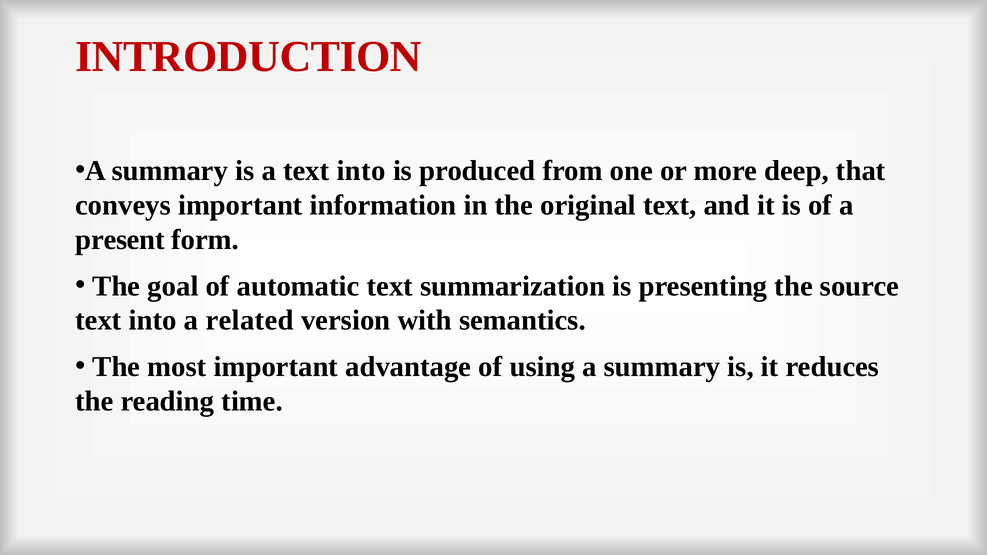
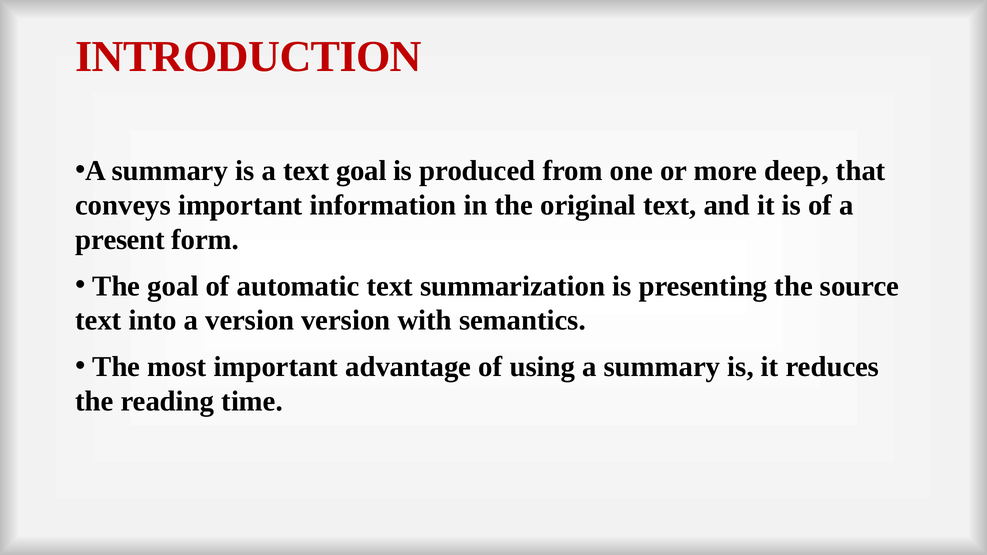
a text into: into -> goal (361, 171)
a related: related -> version (250, 321)
